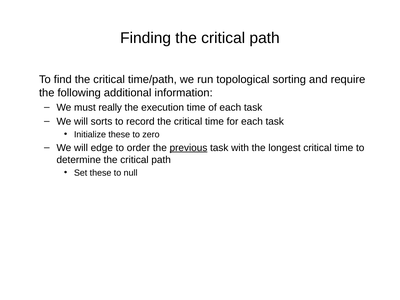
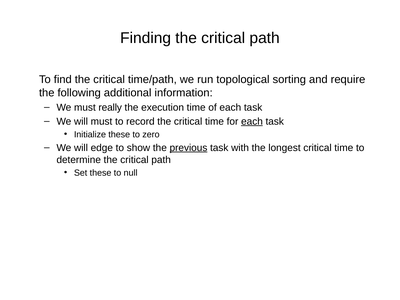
will sorts: sorts -> must (102, 121)
each underline: none -> present (252, 121)
order: order -> show (138, 148)
